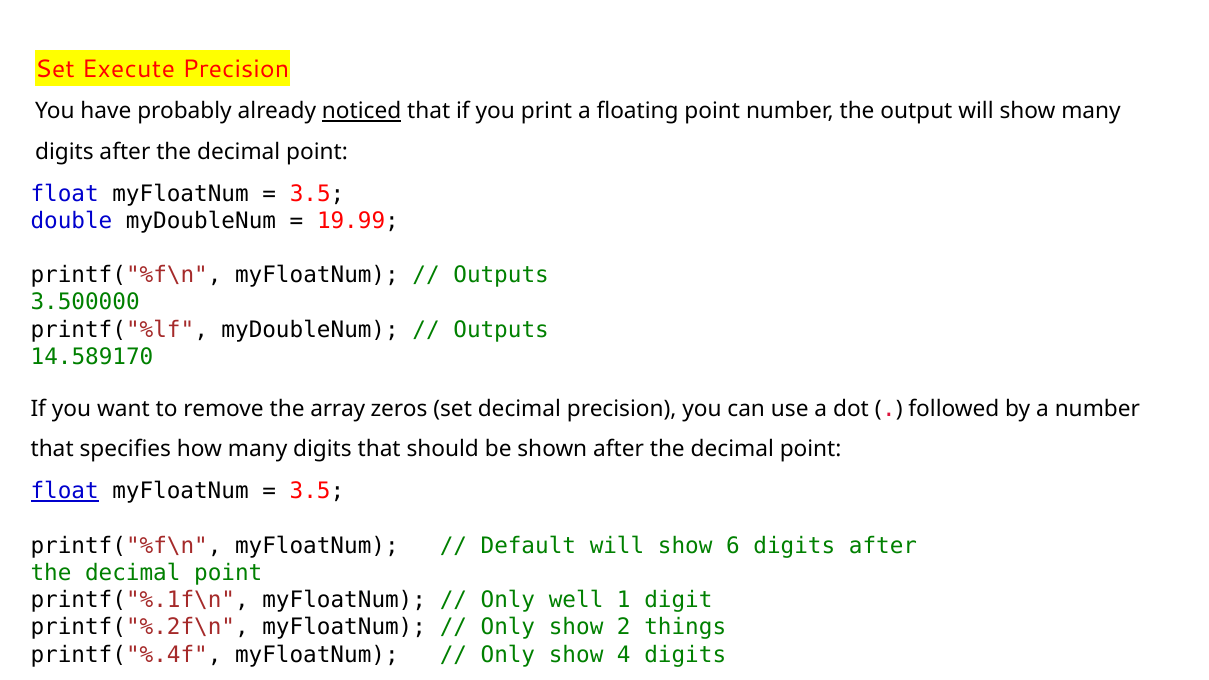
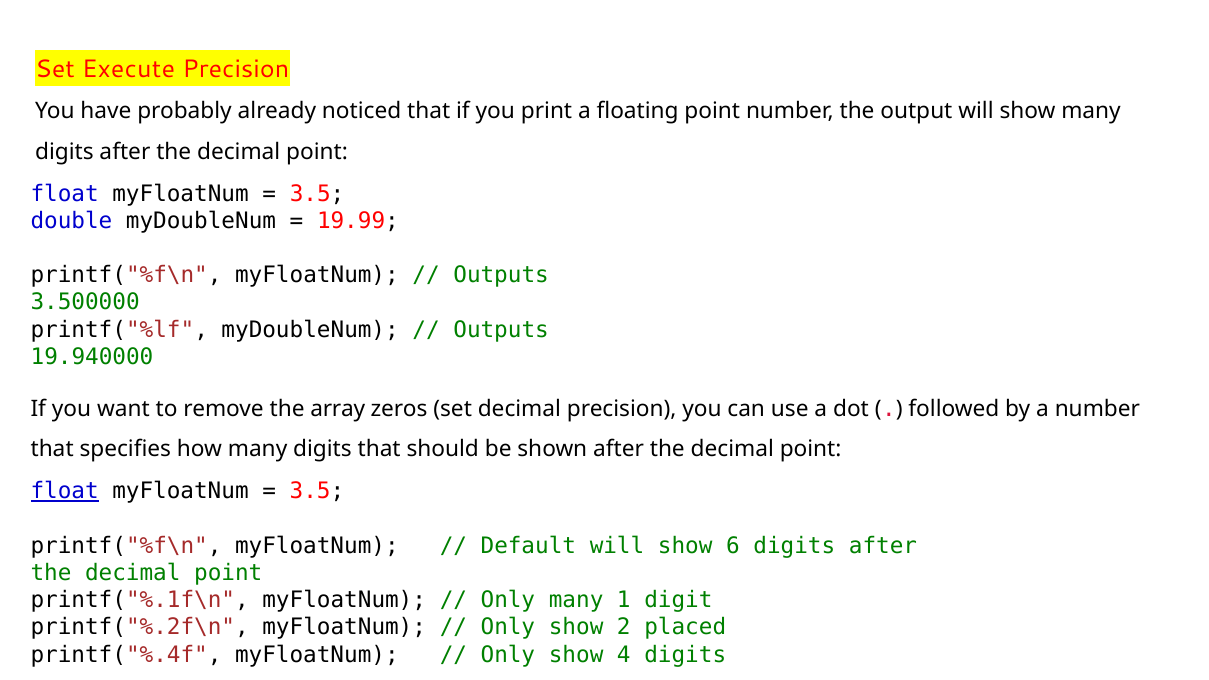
noticed underline: present -> none (362, 111)
14.589170: 14.589170 -> 19.940000 (92, 357)
Only well: well -> many (576, 600)
things: things -> placed (685, 627)
